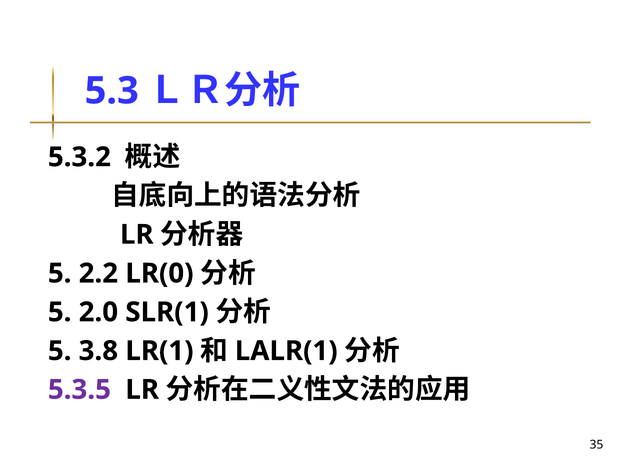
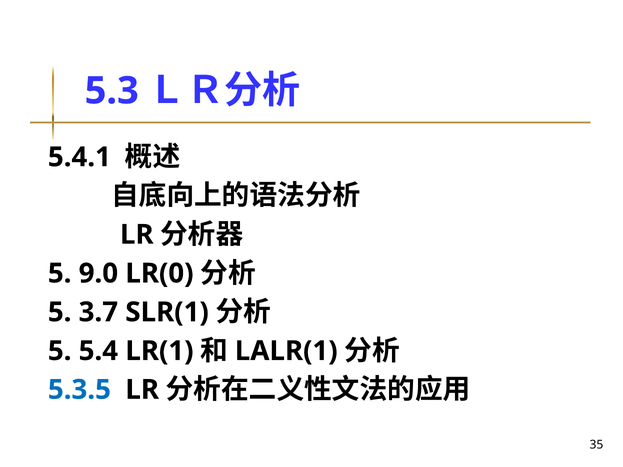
5.3.2: 5.3.2 -> 5.4.1 (79, 157)
2.2: 2.2 -> 9.0 (98, 274)
2.0: 2.0 -> 3.7 (98, 312)
3.8: 3.8 -> 5.4 (98, 351)
5.3.5 colour: purple -> blue (79, 390)
